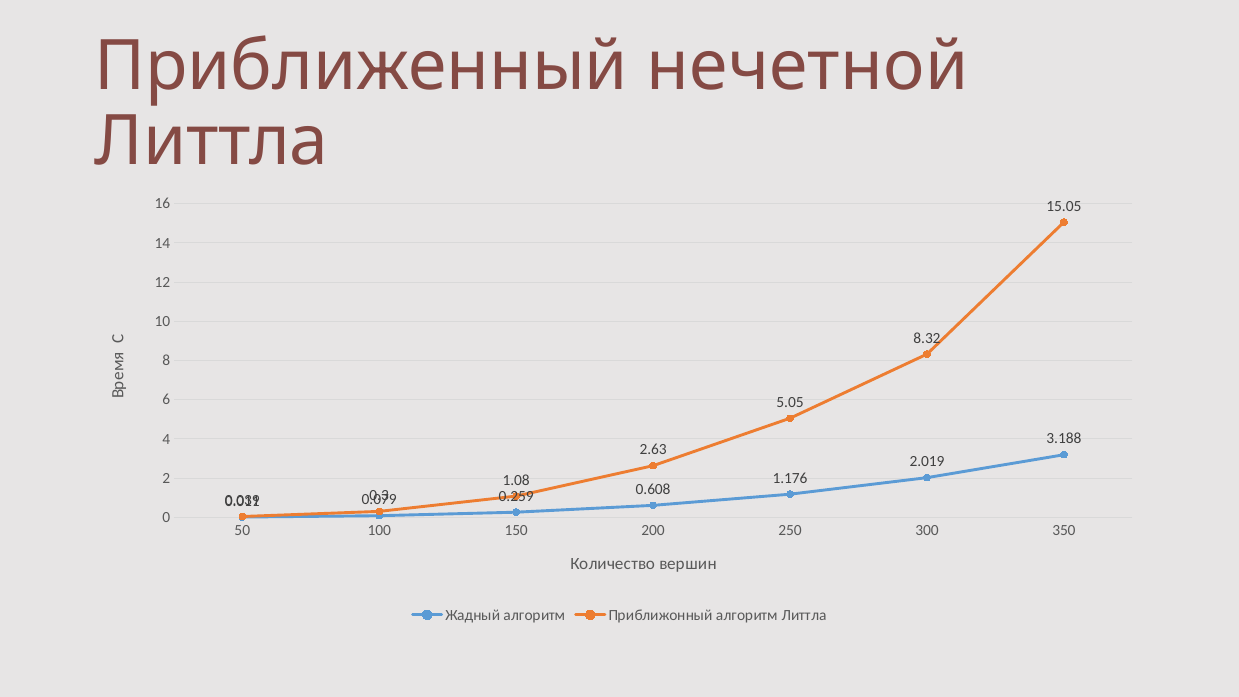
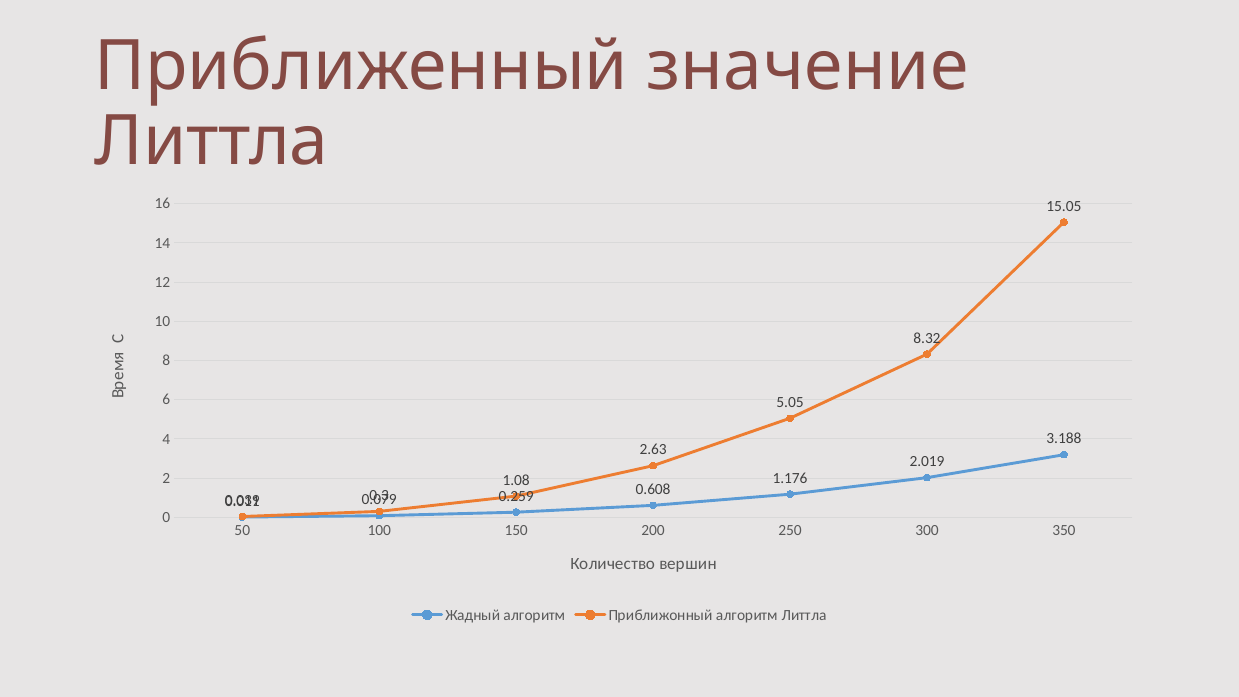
нечетной: нечетной -> значение (807, 66)
